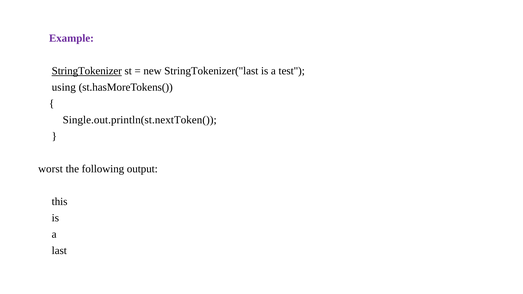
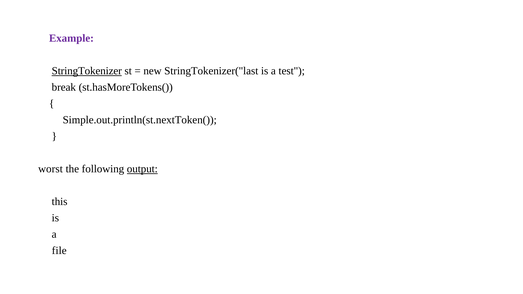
using: using -> break (64, 87)
Single.out.println(st.nextToken(: Single.out.println(st.nextToken( -> Simple.out.println(st.nextToken( (140, 120)
output underline: none -> present (142, 169)
last: last -> file (59, 251)
